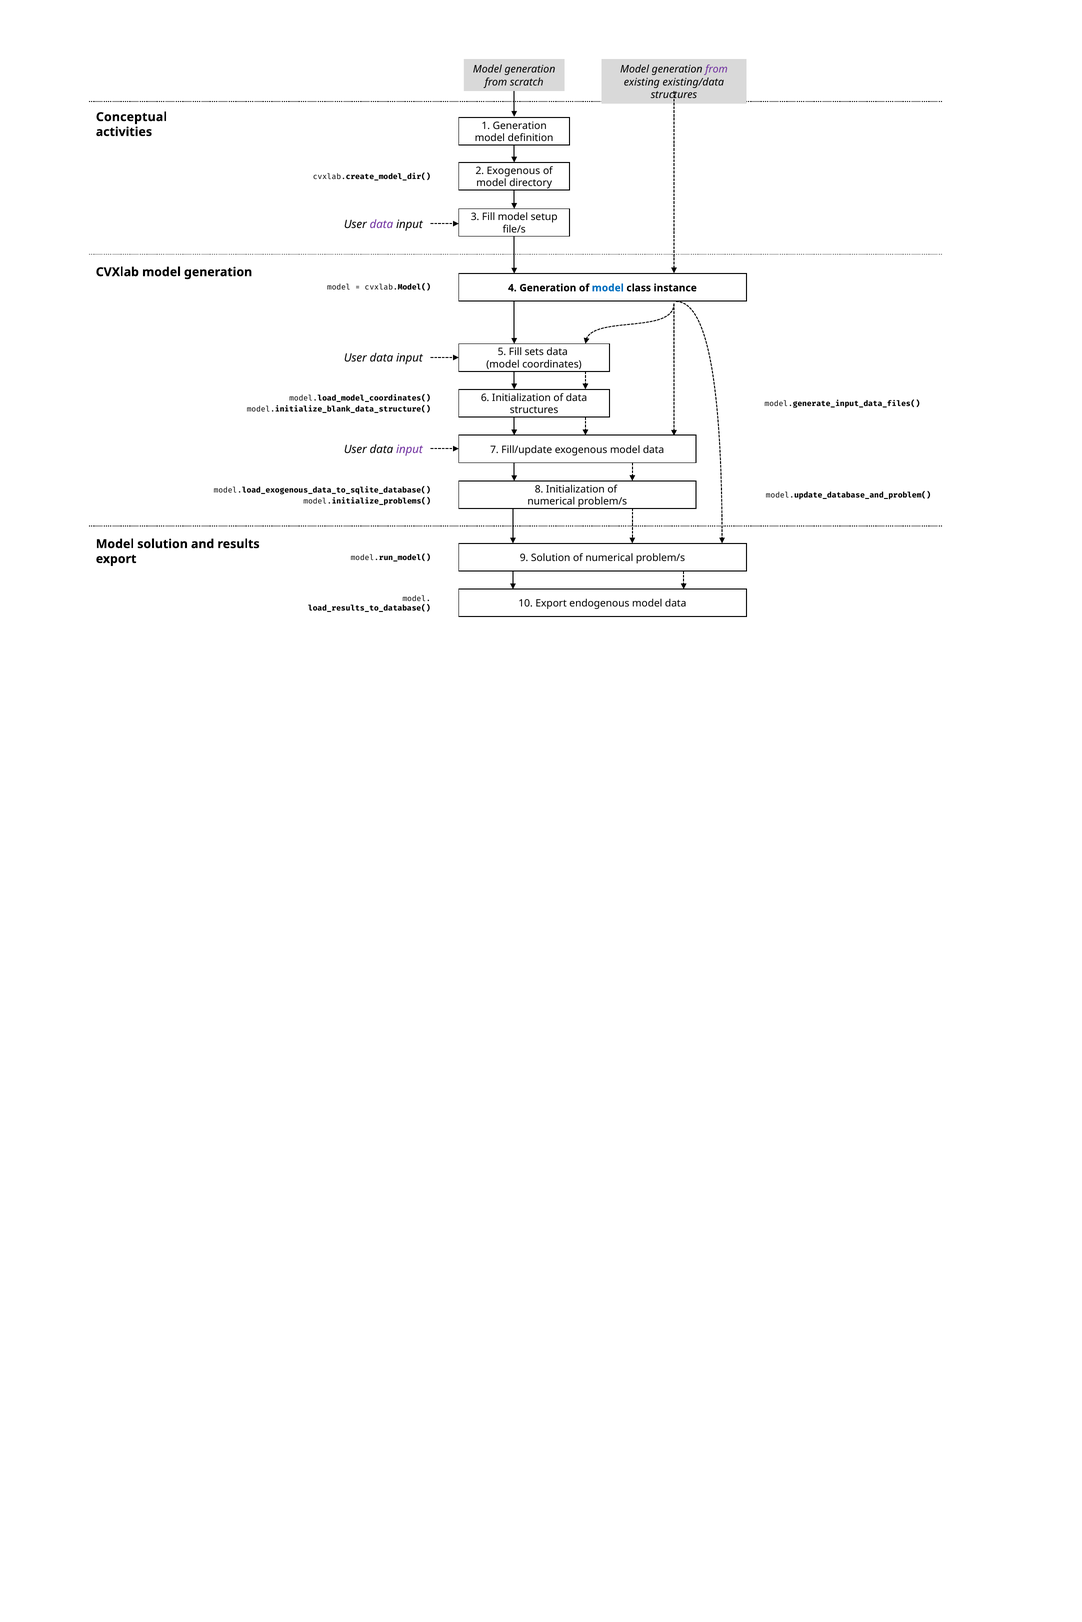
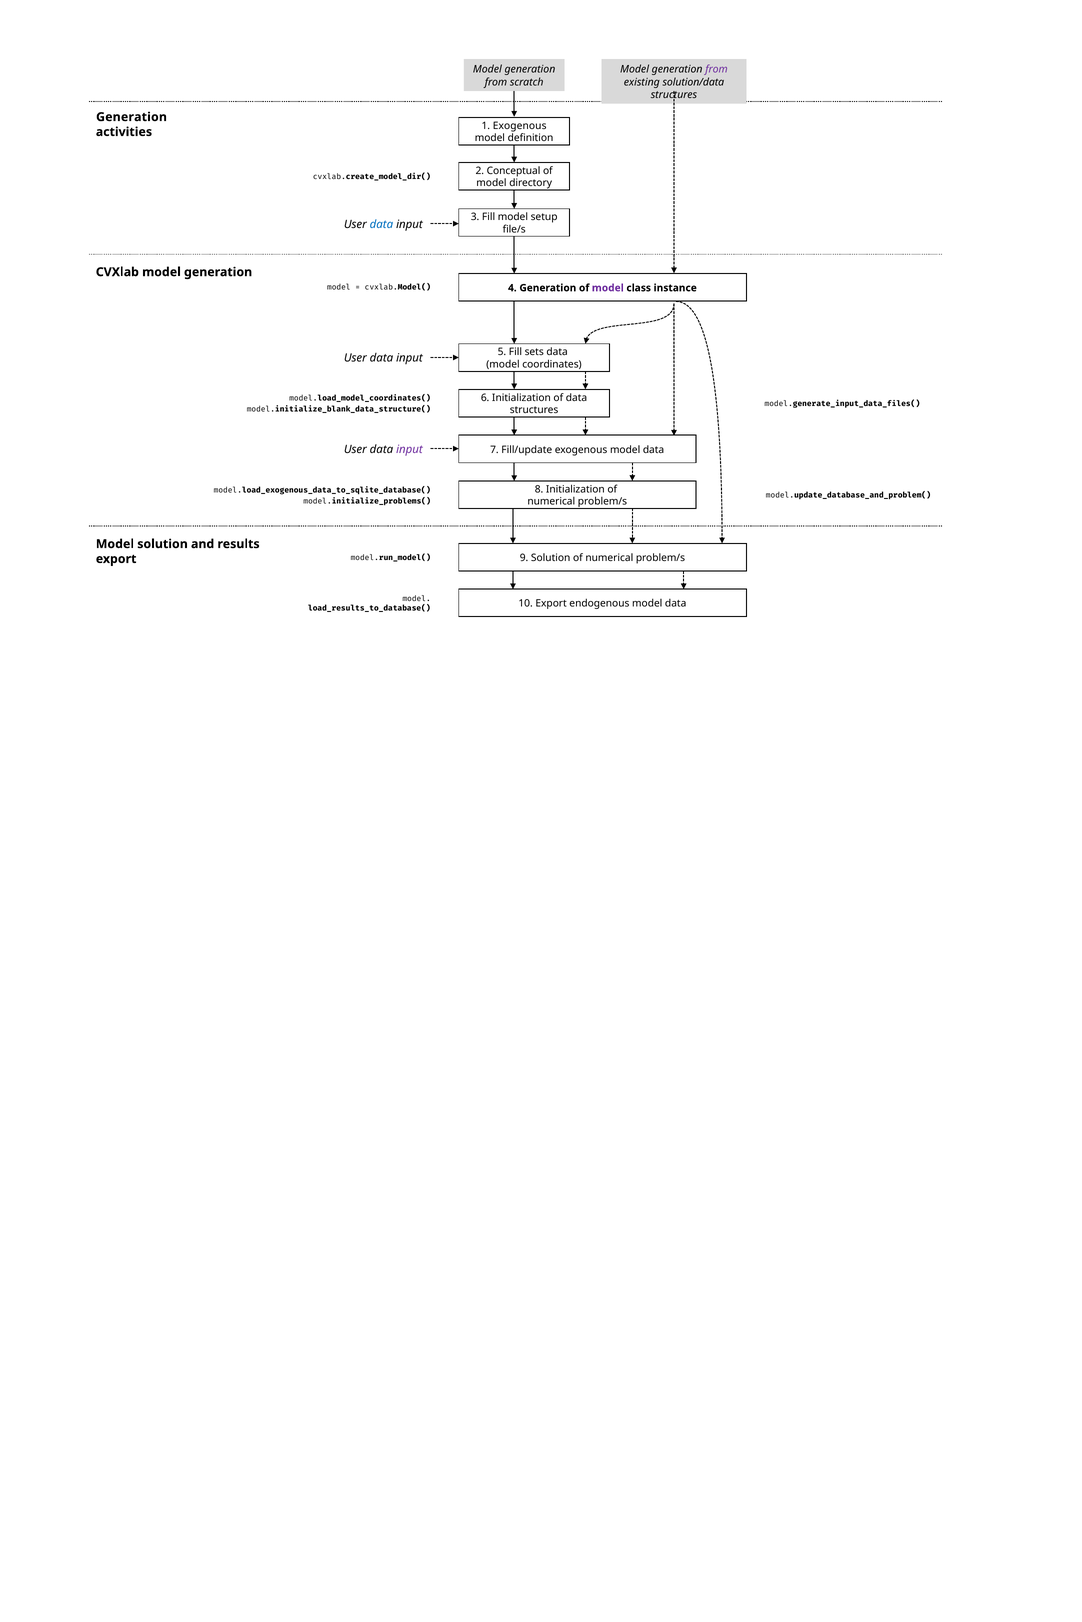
existing/data: existing/data -> solution/data (693, 82)
Conceptual: Conceptual -> Generation (131, 117)
1 Generation: Generation -> Exogenous (520, 126)
2 Exogenous: Exogenous -> Conceptual (514, 171)
data colour: purple -> blue (381, 224)
model colour: blue -> purple (608, 288)
